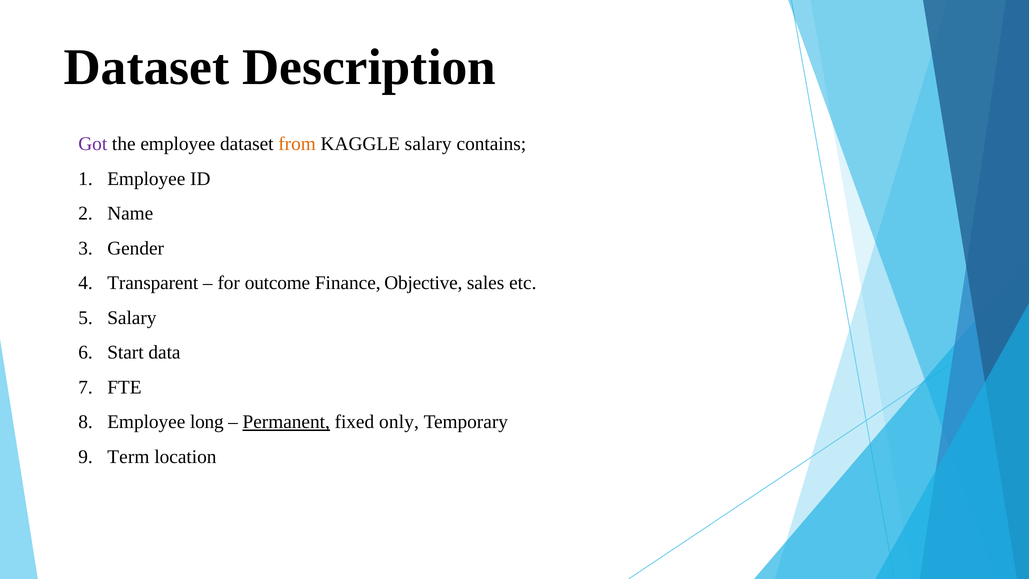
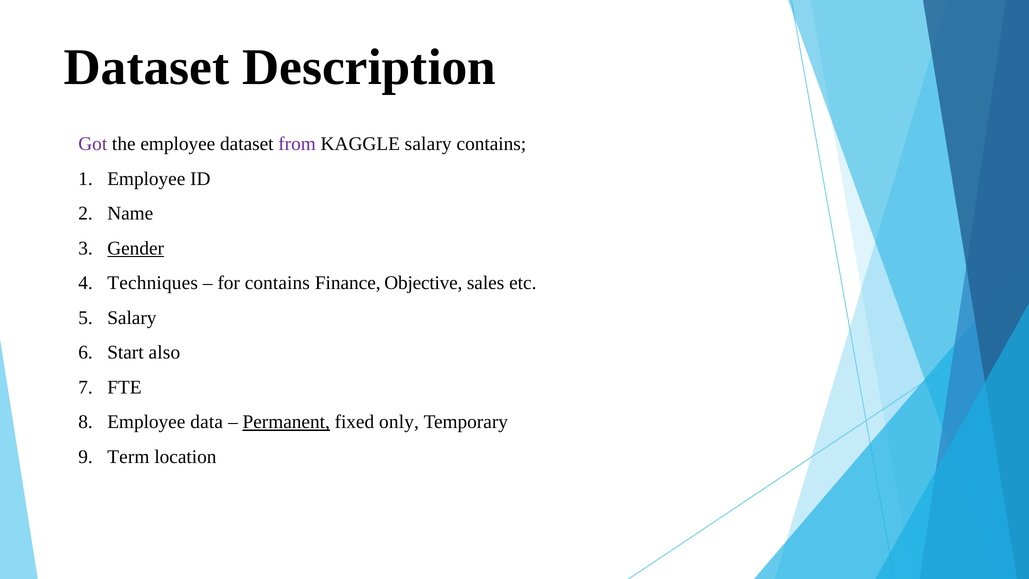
from colour: orange -> purple (297, 144)
Gender underline: none -> present (136, 248)
Transparent: Transparent -> Techniques (153, 283)
for outcome: outcome -> contains (277, 283)
data: data -> also (164, 352)
long: long -> data (207, 422)
